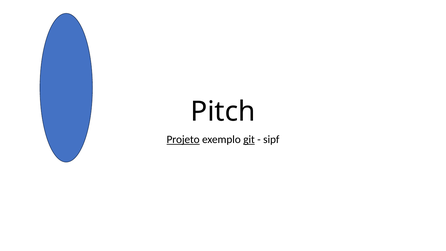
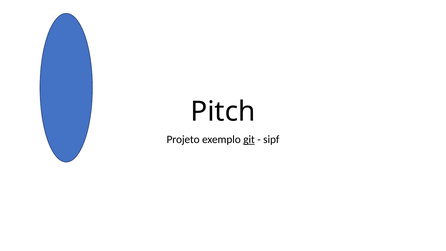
Projeto underline: present -> none (183, 139)
